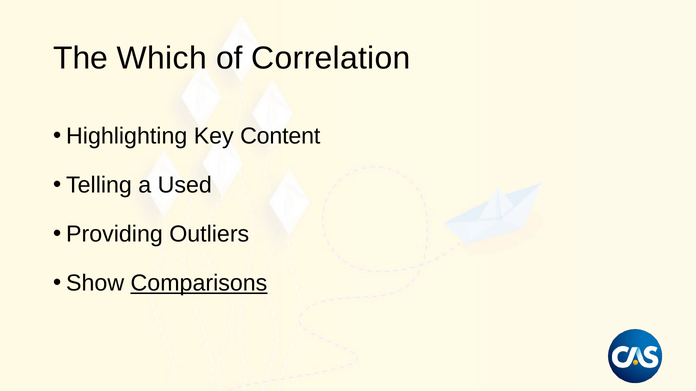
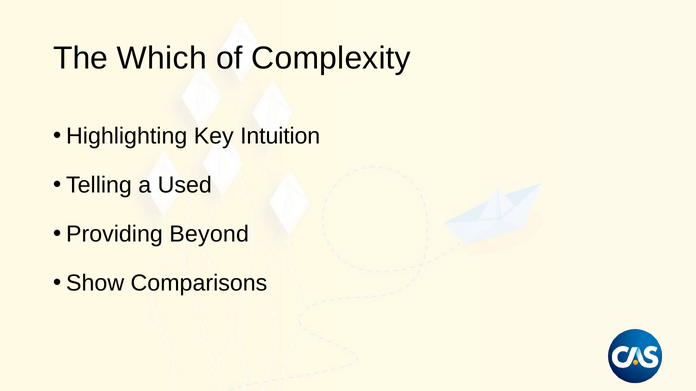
Correlation: Correlation -> Complexity (331, 58)
Content: Content -> Intuition (280, 136)
Outliers: Outliers -> Beyond (209, 234)
Comparisons underline: present -> none (199, 283)
